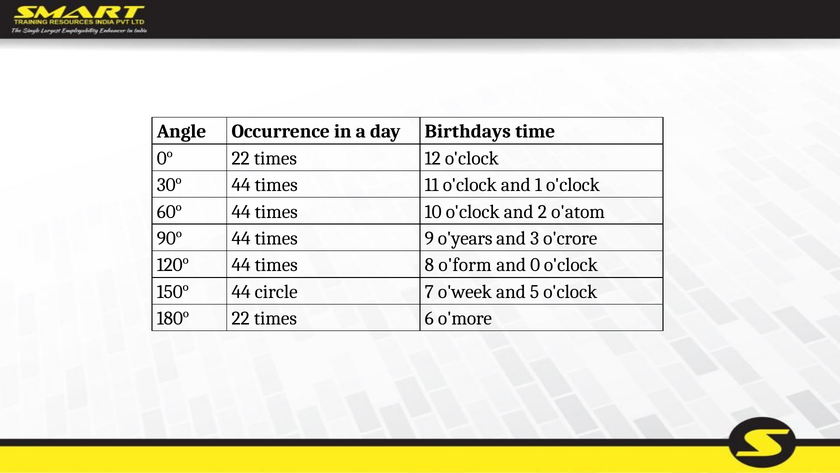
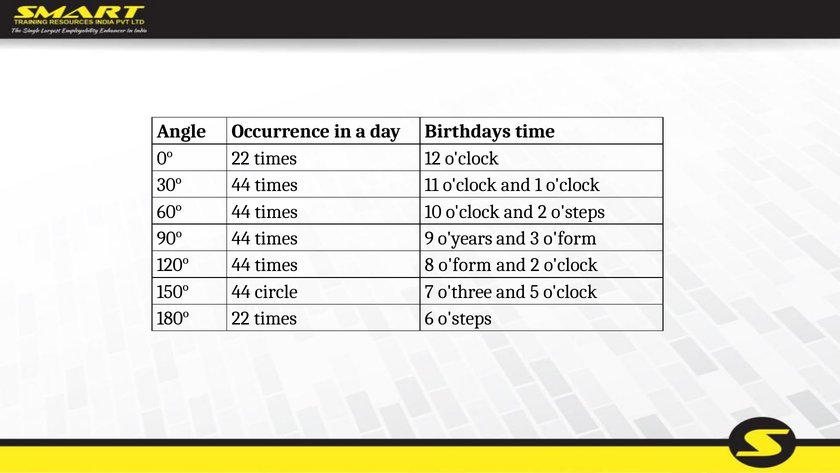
2 o'atom: o'atom -> o'steps (578, 211)
3 o'crore: o'crore -> o'form (570, 238)
0: 0 -> 2 (535, 265)
o'week: o'week -> o'three (465, 291)
6 o'more: o'more -> o'steps (465, 318)
